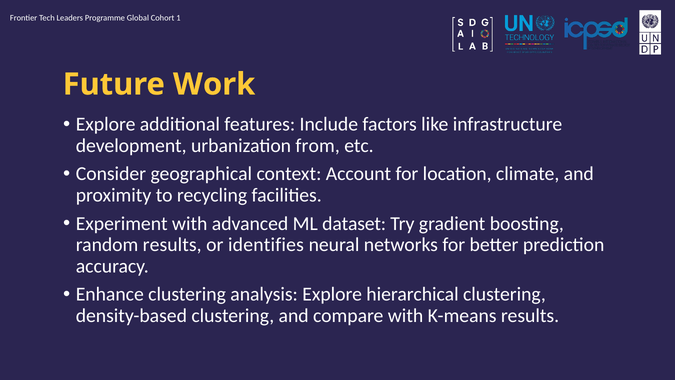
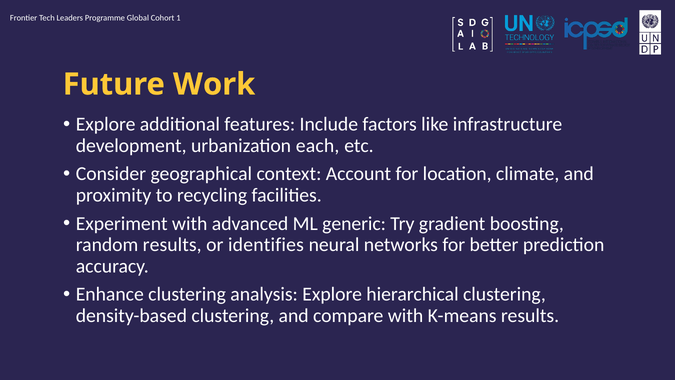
from: from -> each (318, 145)
dataset: dataset -> generic (354, 223)
